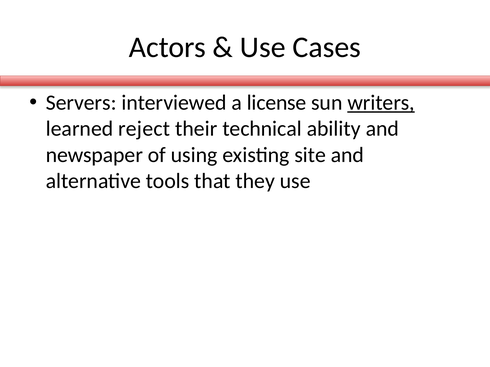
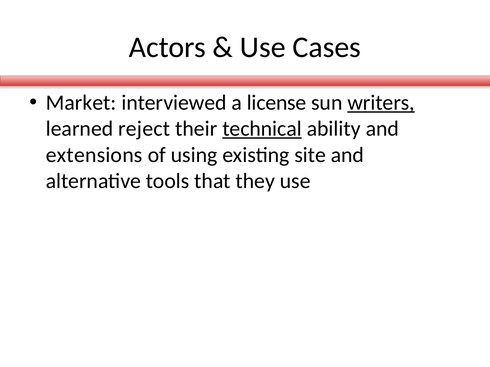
Servers: Servers -> Market (81, 103)
technical underline: none -> present (262, 129)
newspaper: newspaper -> extensions (94, 155)
